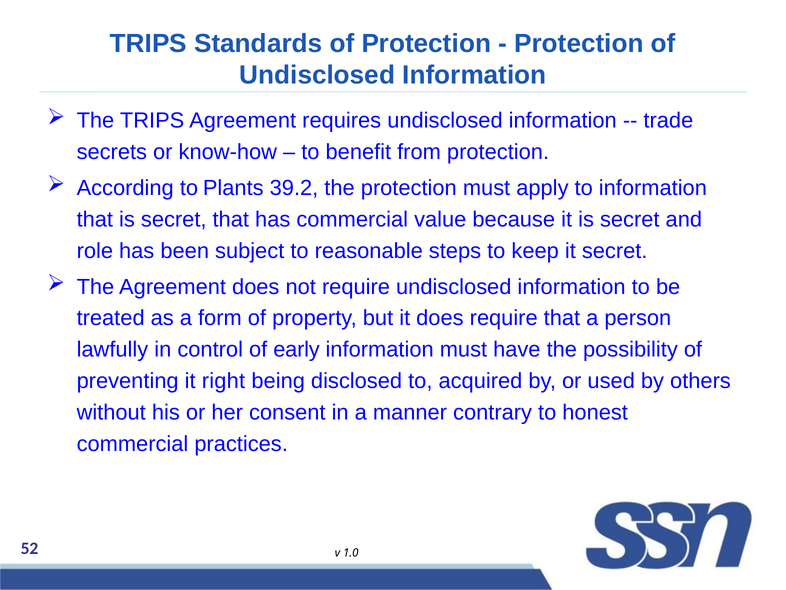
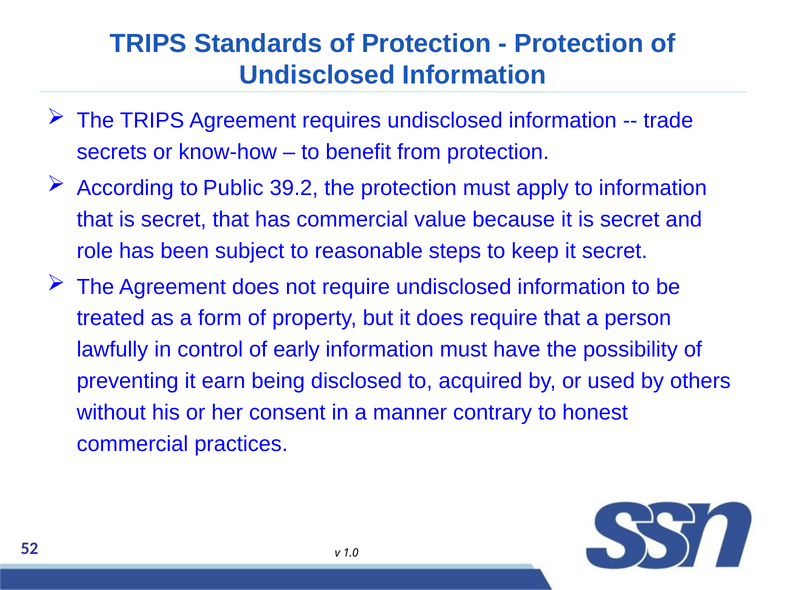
Plants: Plants -> Public (233, 188)
right: right -> earn (224, 381)
